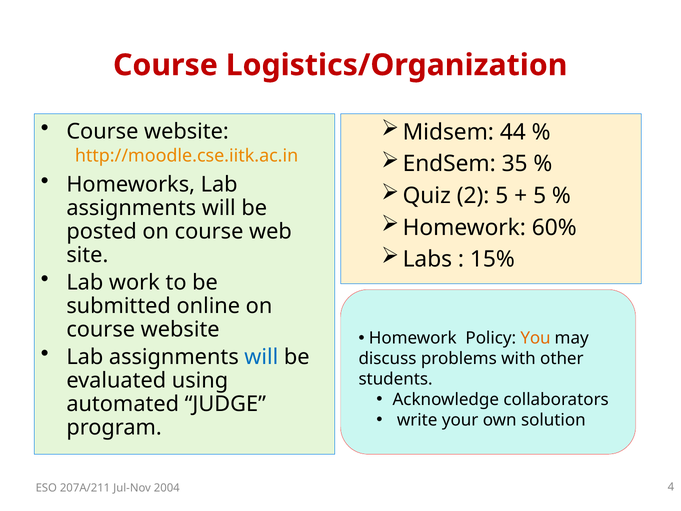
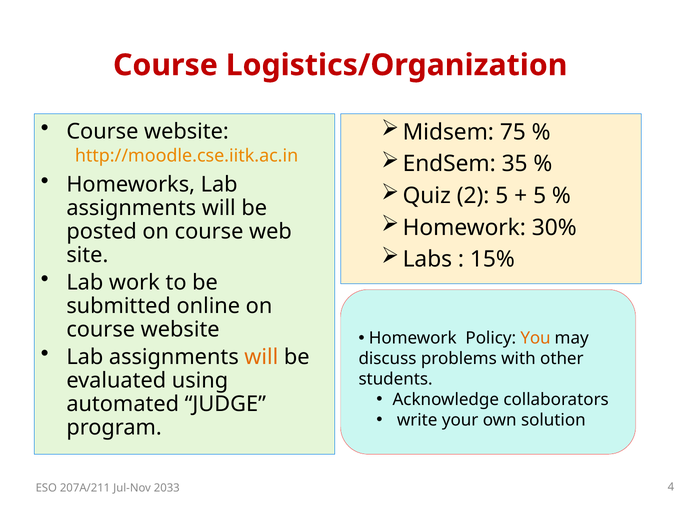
44: 44 -> 75 (513, 132)
60%: 60% -> 30% (554, 227)
will colour: blue -> orange (261, 357)
2004: 2004 -> 2033 (167, 488)
